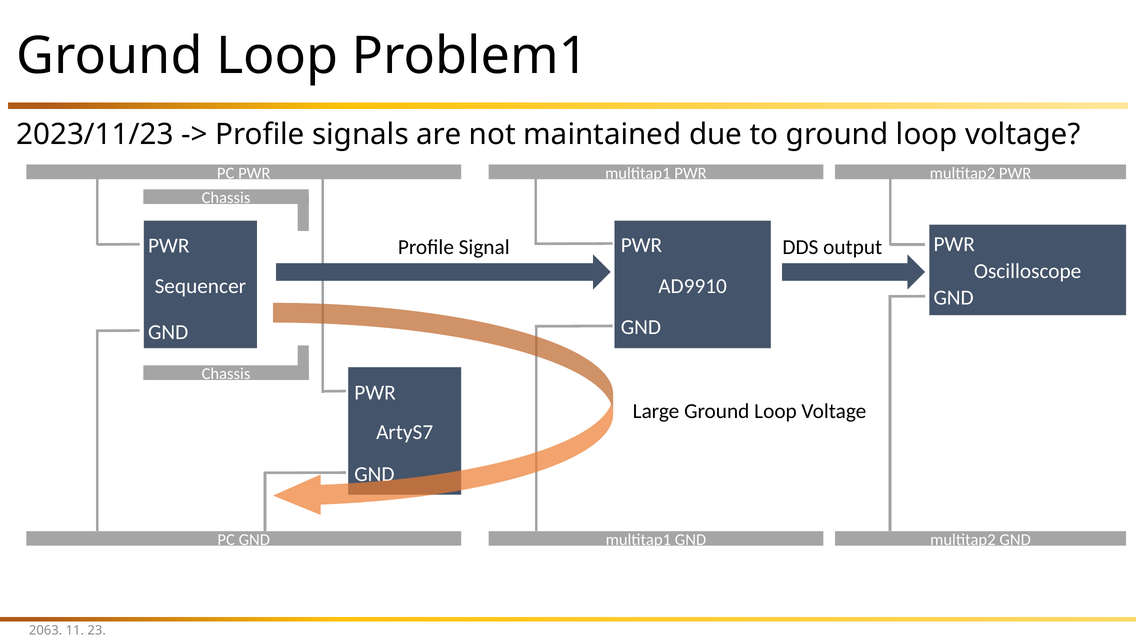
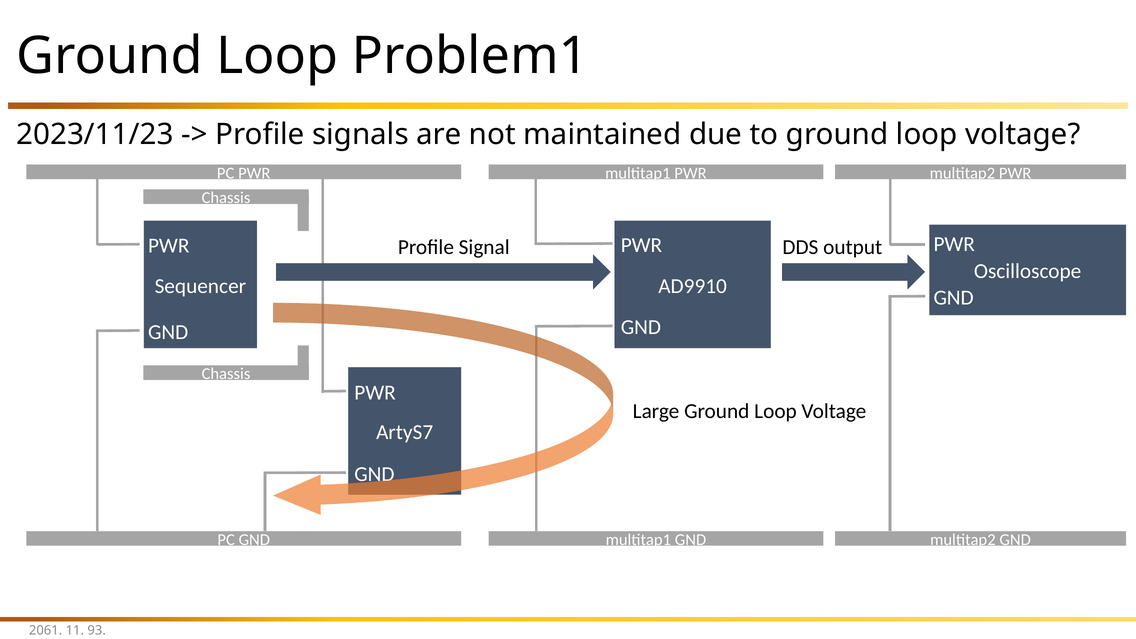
2063: 2063 -> 2061 (46, 631)
23: 23 -> 93 (97, 631)
